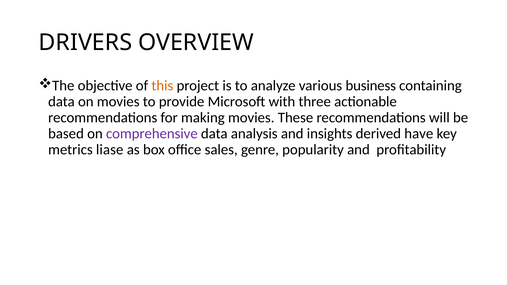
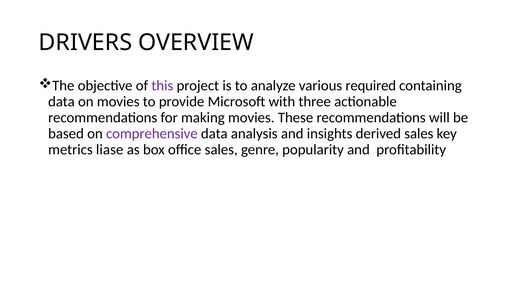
this colour: orange -> purple (162, 86)
business: business -> required (371, 86)
derived have: have -> sales (419, 134)
